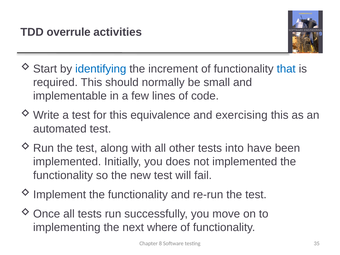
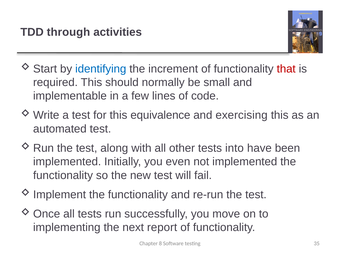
overrule: overrule -> through (68, 32)
that colour: blue -> red (286, 69)
does: does -> even (178, 162)
where: where -> report (162, 227)
